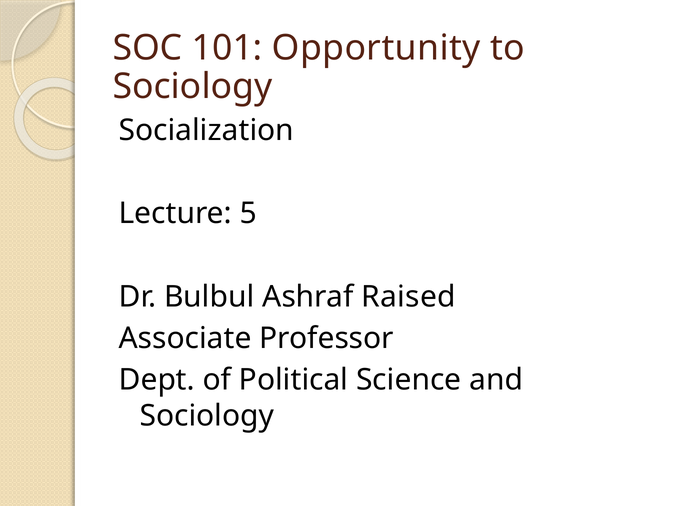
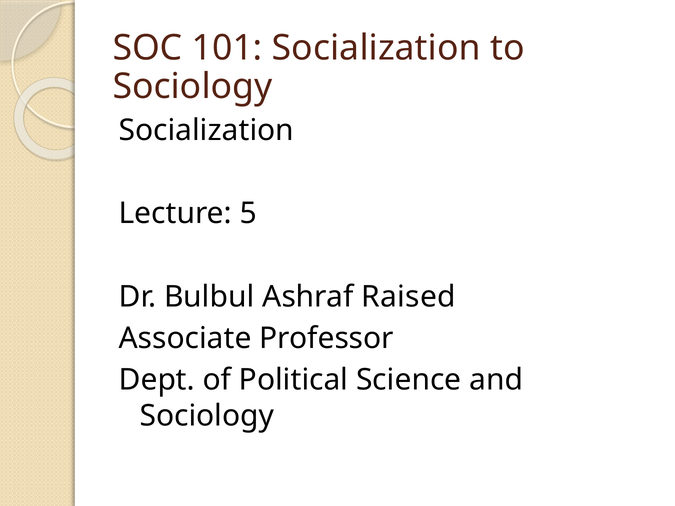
101 Opportunity: Opportunity -> Socialization (376, 48)
